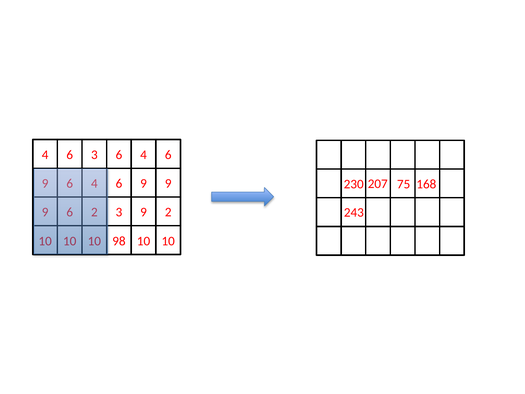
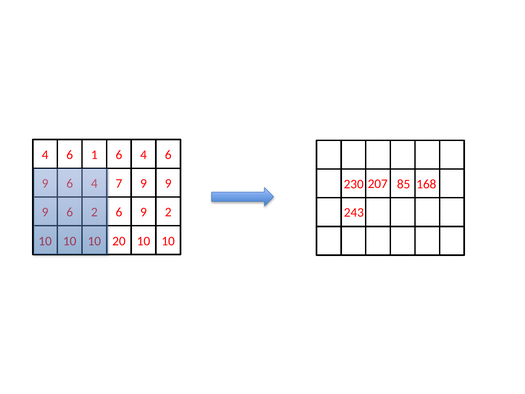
6 3: 3 -> 1 (94, 155)
6: 6 -> 7 (119, 183)
75: 75 -> 85 (404, 184)
3: 3 -> 6 (119, 212)
98: 98 -> 20 (119, 241)
